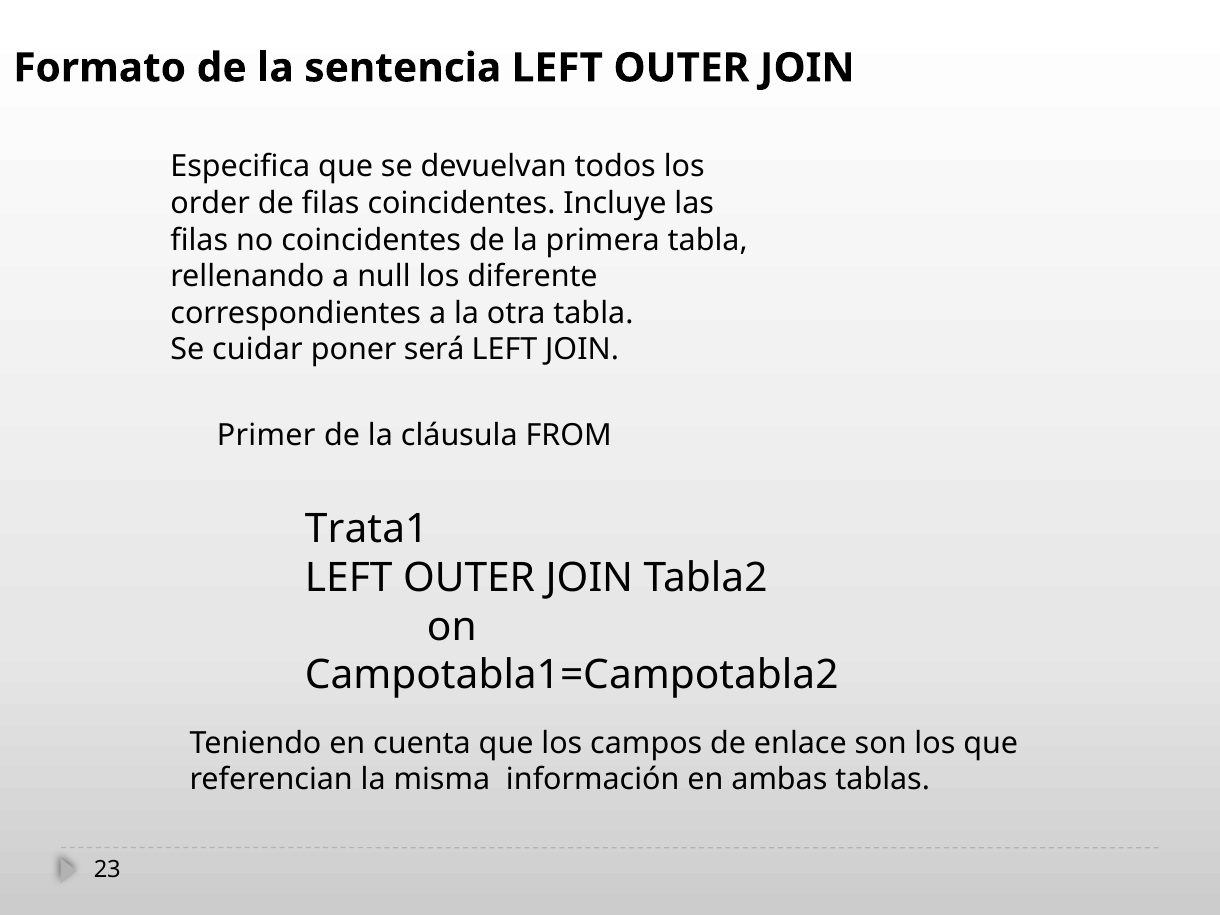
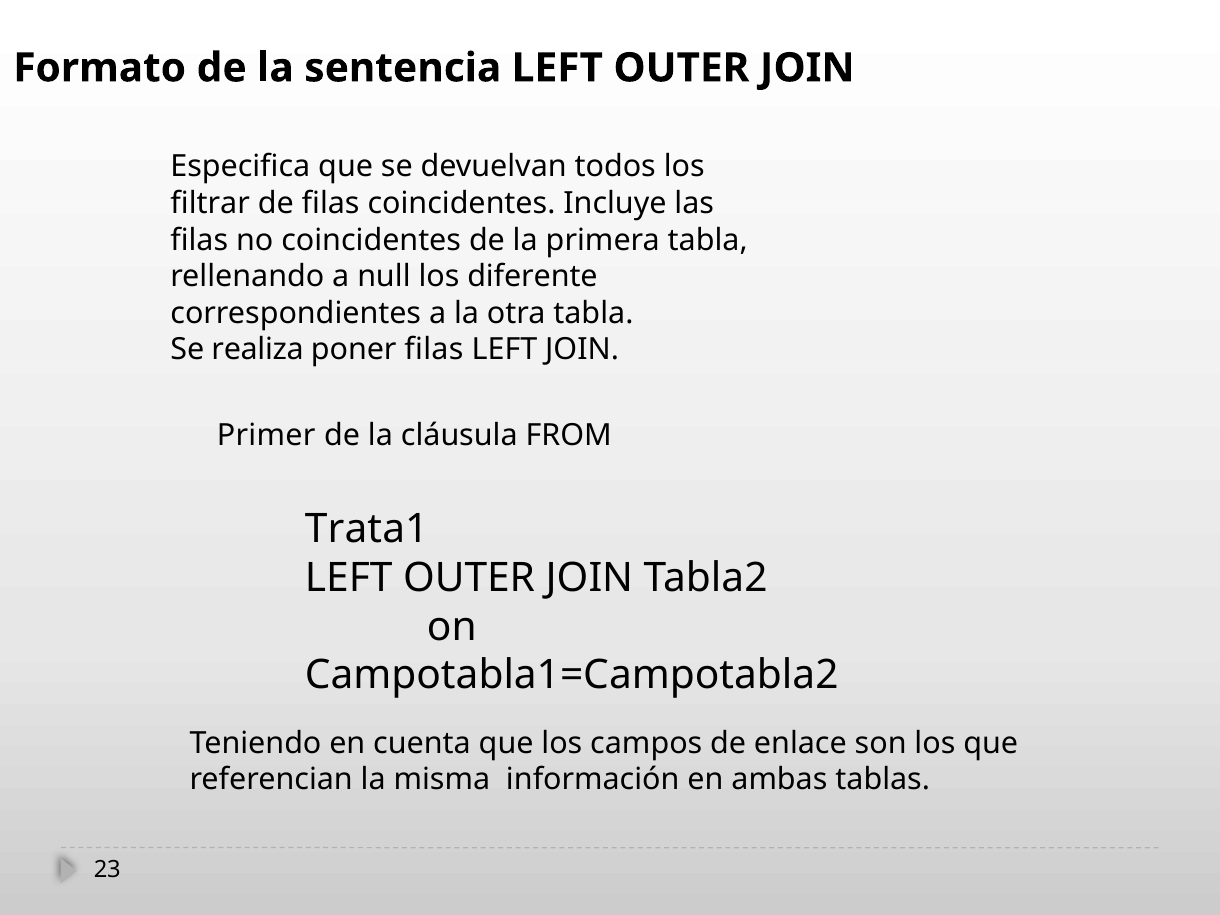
order: order -> filtrar (210, 203)
cuidar: cuidar -> realiza (258, 350)
poner será: será -> filas (434, 350)
